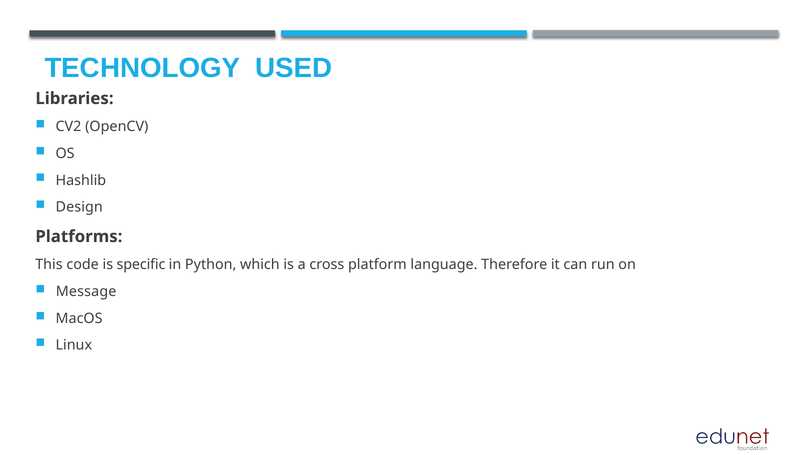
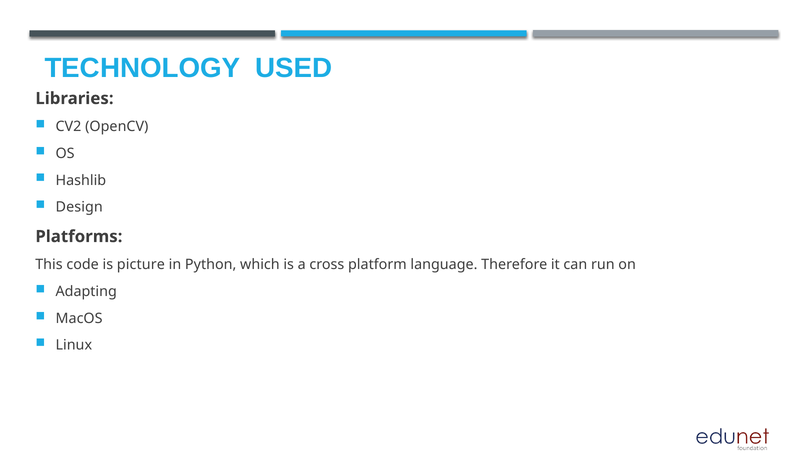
specific: specific -> picture (141, 264)
Message: Message -> Adapting (86, 291)
